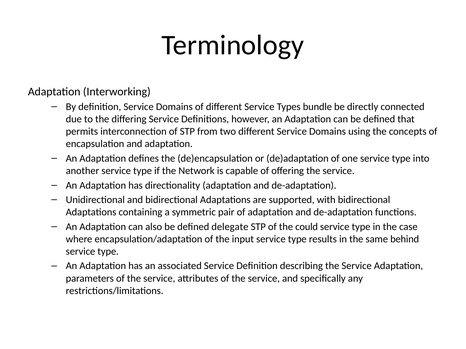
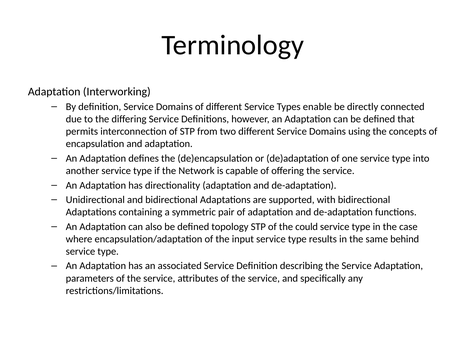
bundle: bundle -> enable (317, 107)
delegate: delegate -> topology (230, 227)
